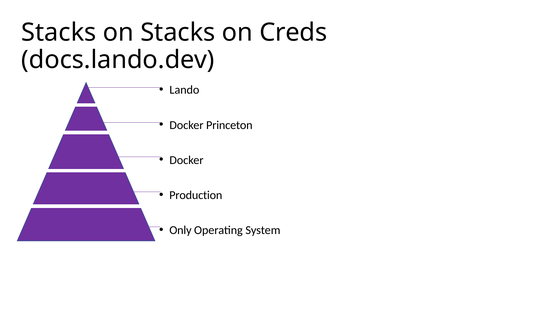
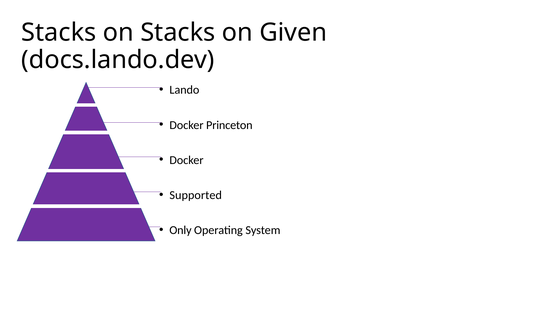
Creds: Creds -> Given (293, 33)
Production: Production -> Supported (196, 195)
